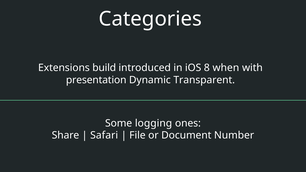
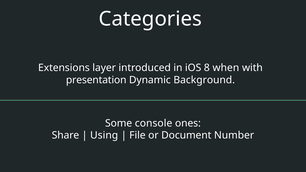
build: build -> layer (104, 68)
Transparent: Transparent -> Background (204, 80)
logging: logging -> console (154, 123)
Safari: Safari -> Using (104, 135)
